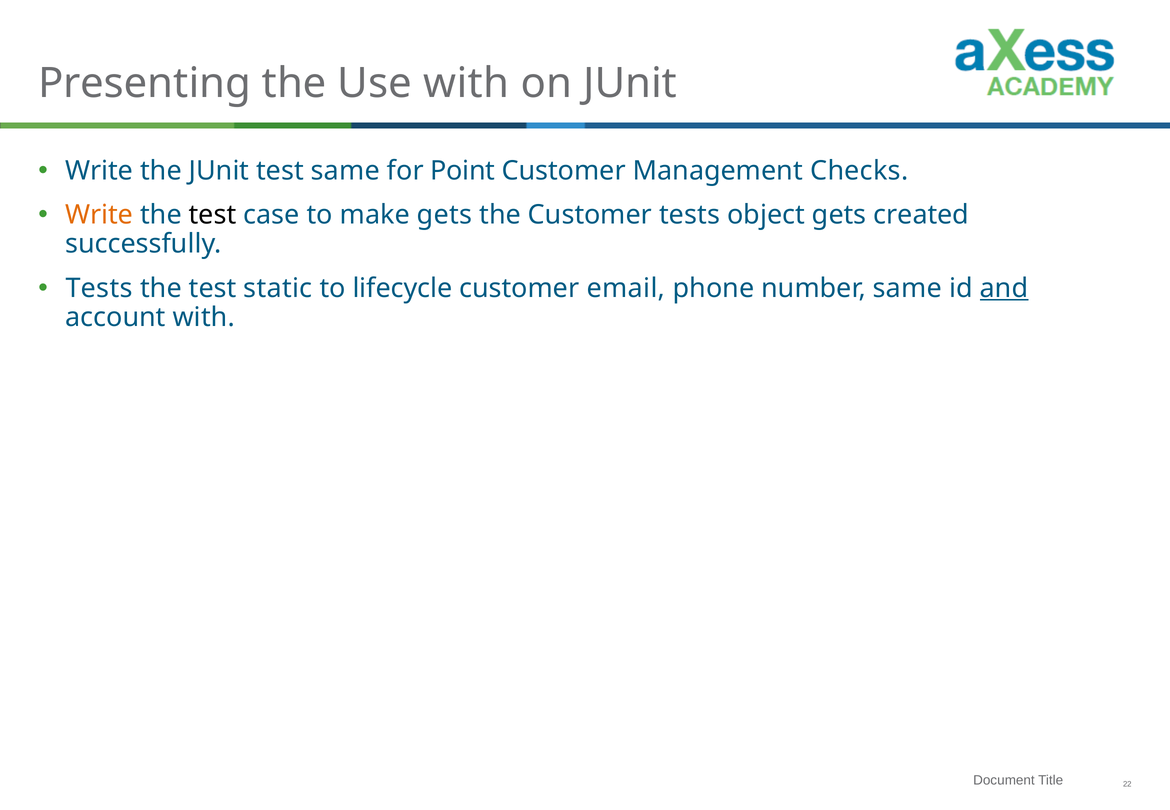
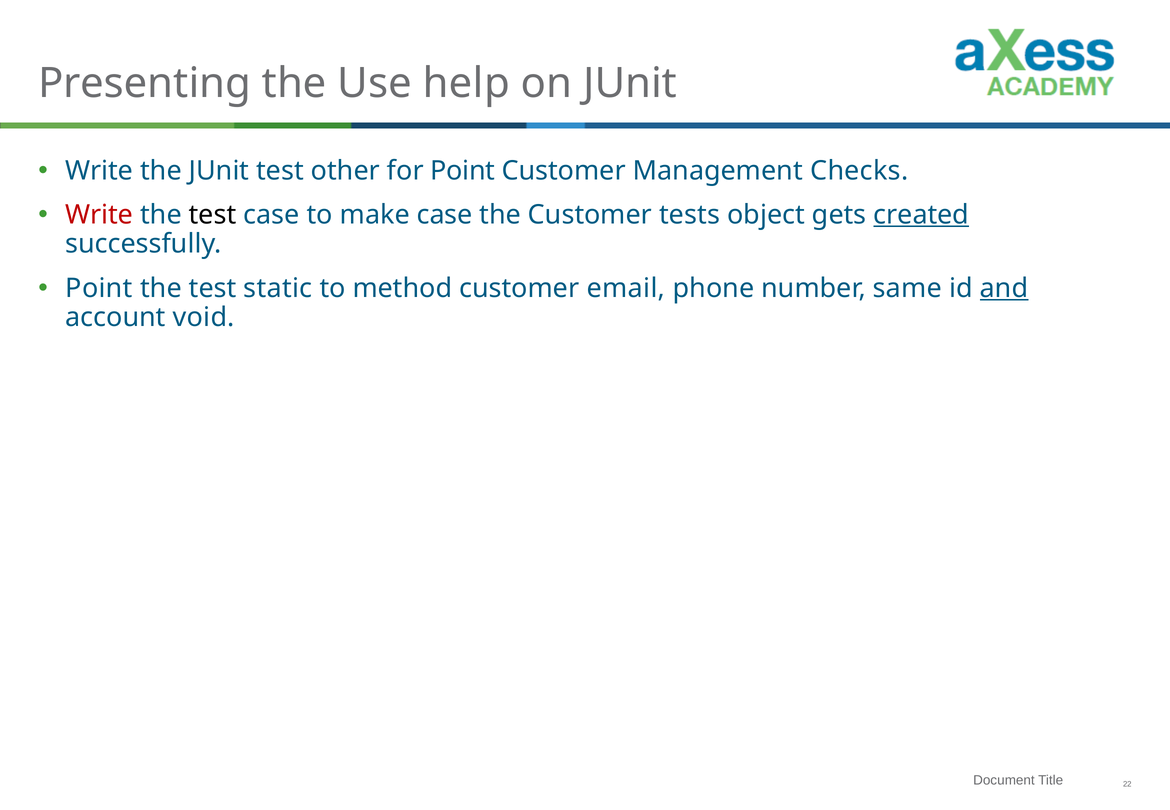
Use with: with -> help (466, 84)
test same: same -> other (345, 171)
Write colour: orange -> red (99, 215)
make gets: gets -> case (445, 215)
created underline: none -> present (921, 215)
Tests: Tests -> Point (99, 288)
lifecycle: lifecycle -> method (402, 288)
account with: with -> void (204, 317)
